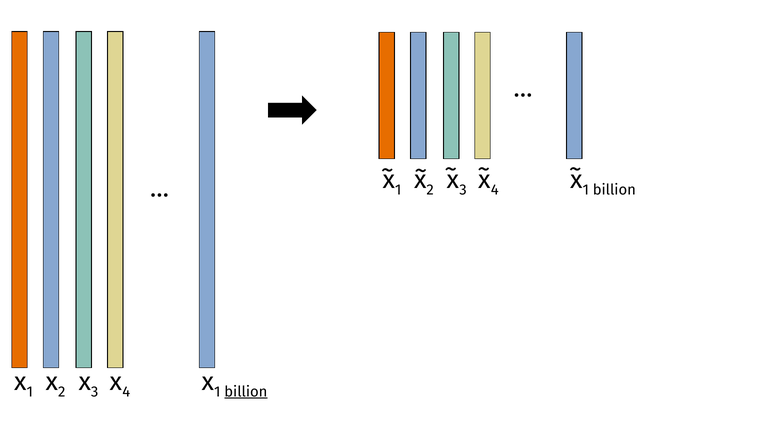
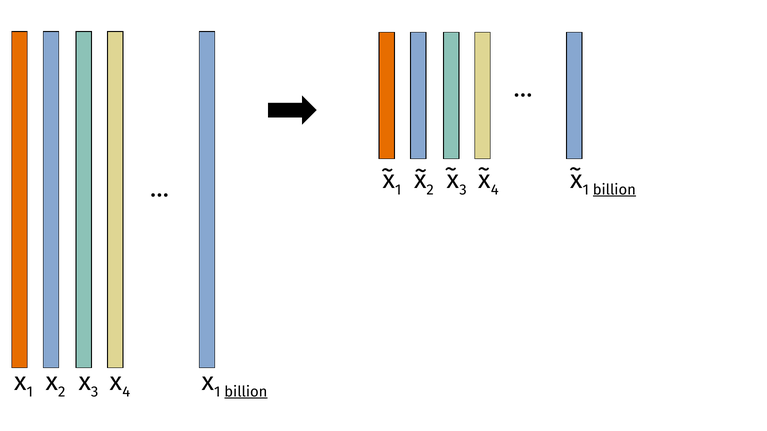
billion underline: none -> present (614, 190)
